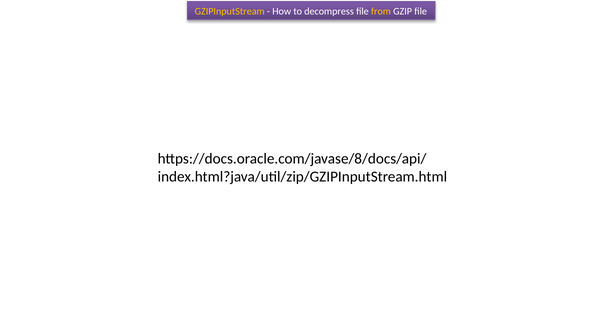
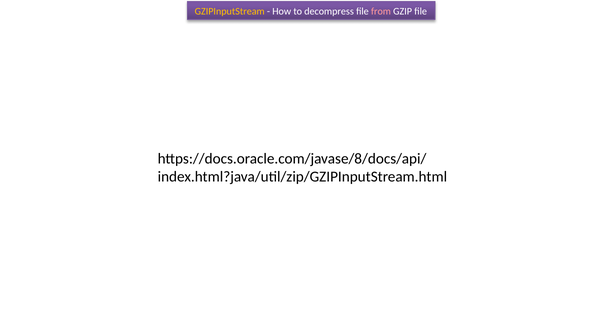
from colour: yellow -> pink (381, 11)
